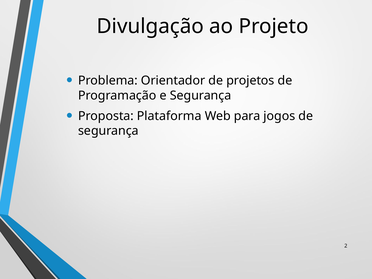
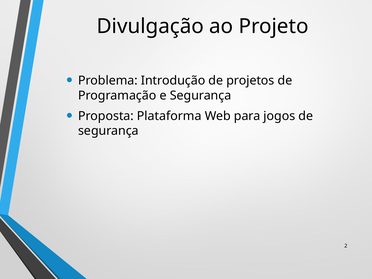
Orientador: Orientador -> Introdução (173, 81)
